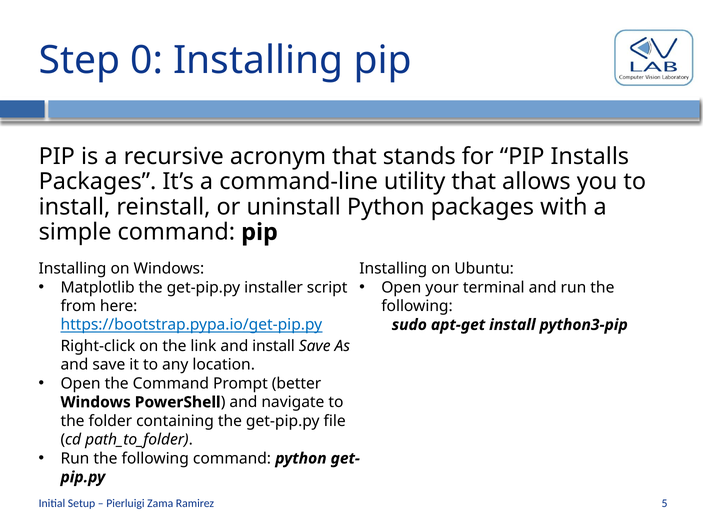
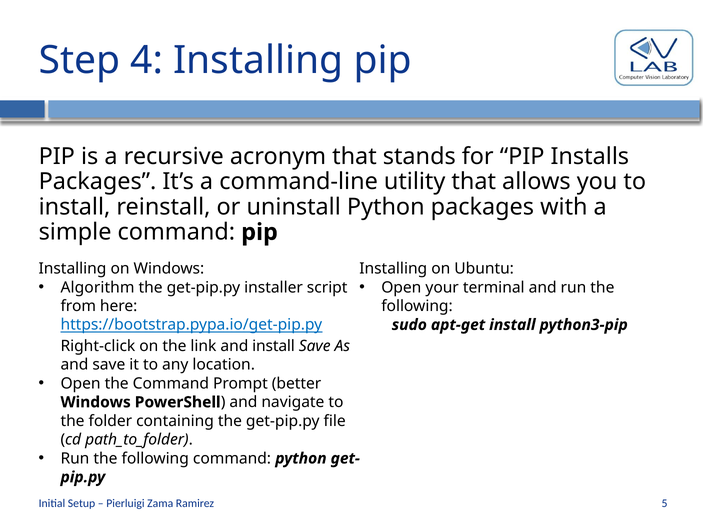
0: 0 -> 4 (147, 60)
Matplotlib: Matplotlib -> Algorithm (98, 288)
